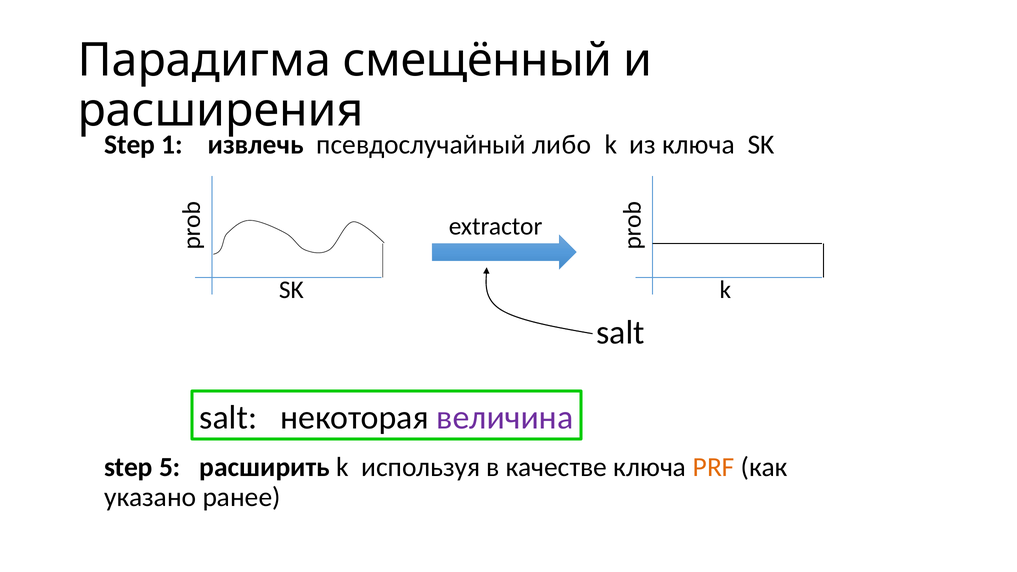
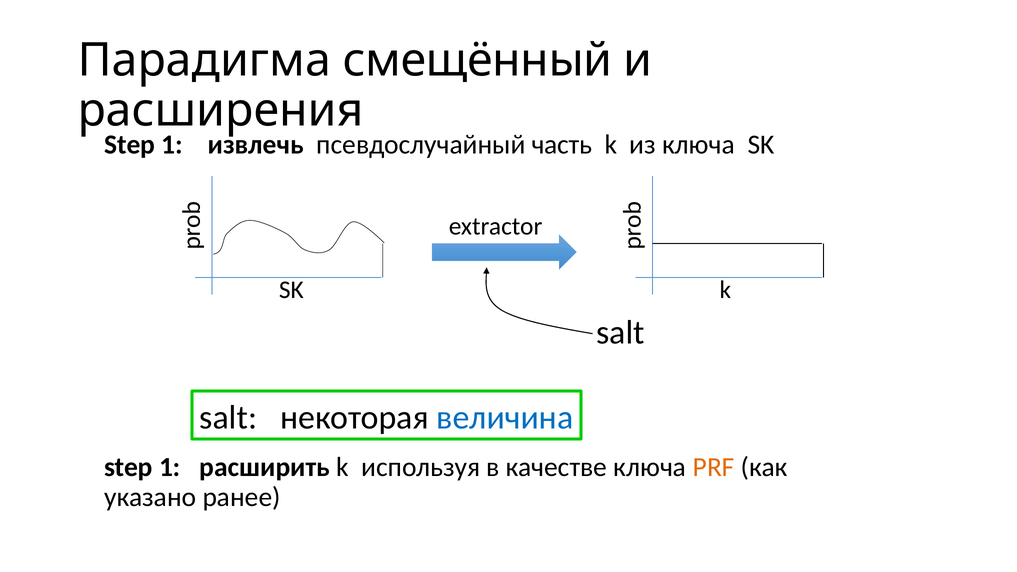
либо: либо -> часть (562, 145)
величина colour: purple -> blue (505, 417)
5: 5 -> 1 (170, 467)
